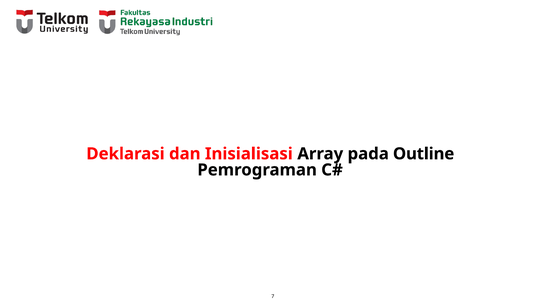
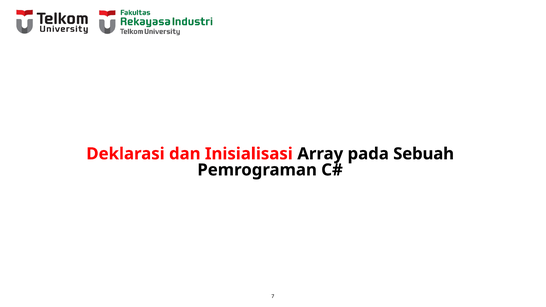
Outline: Outline -> Sebuah (424, 154)
